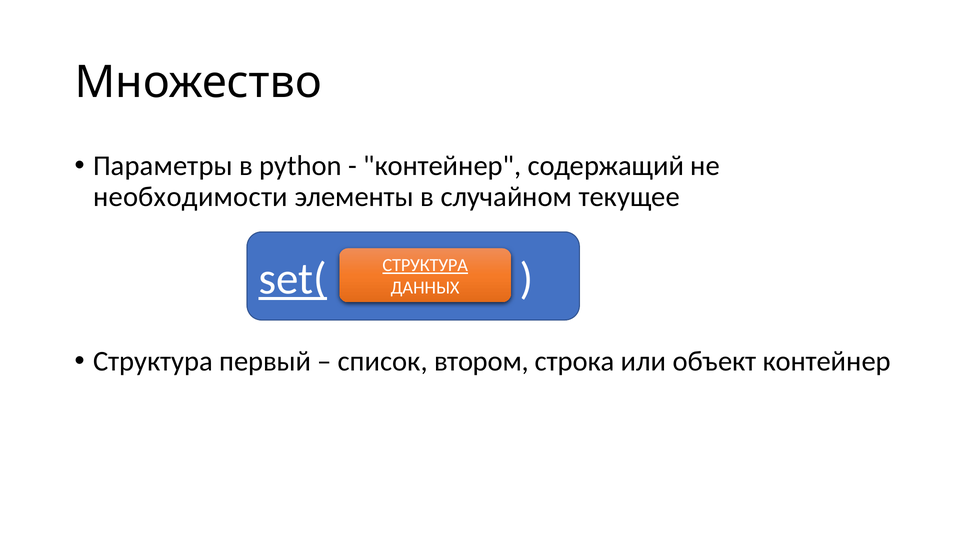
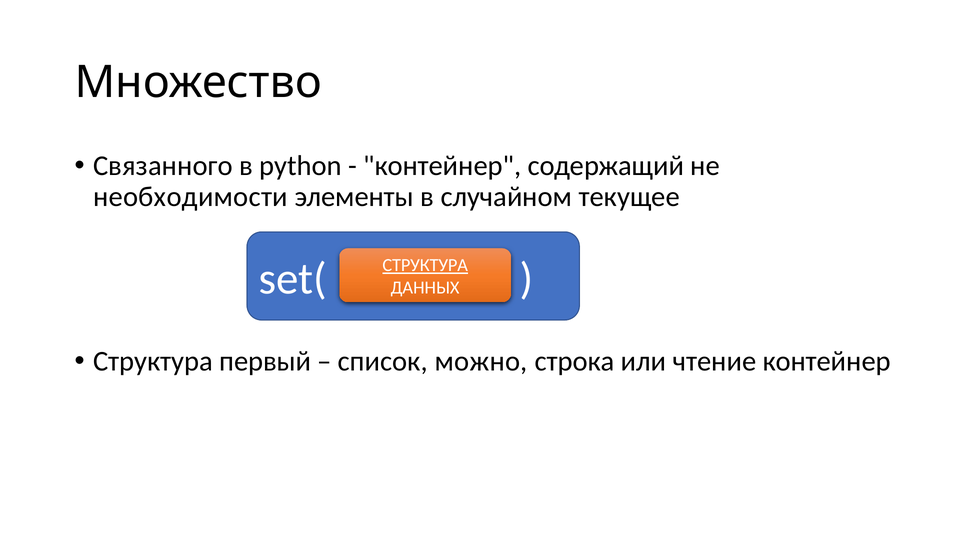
Параметры: Параметры -> Связанного (163, 166)
set( underline: present -> none (293, 279)
втором: втором -> можно (481, 361)
объект: объект -> чтение (714, 361)
